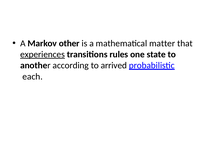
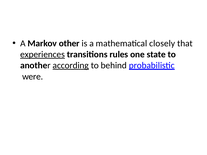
matter: matter -> closely (162, 43)
according underline: none -> present (71, 66)
arrived: arrived -> behind (114, 66)
each: each -> were (33, 77)
